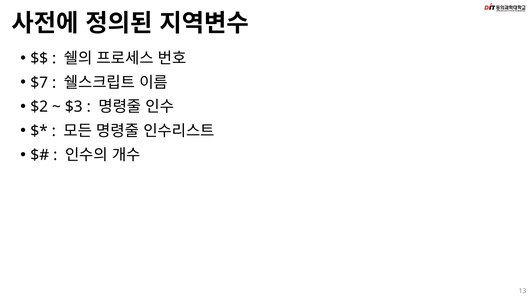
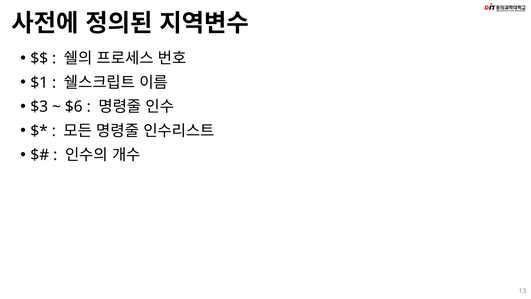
$7: $7 -> $1 (39, 83)
$2: $2 -> $3 (39, 107)
$3: $3 -> $6 (74, 107)
